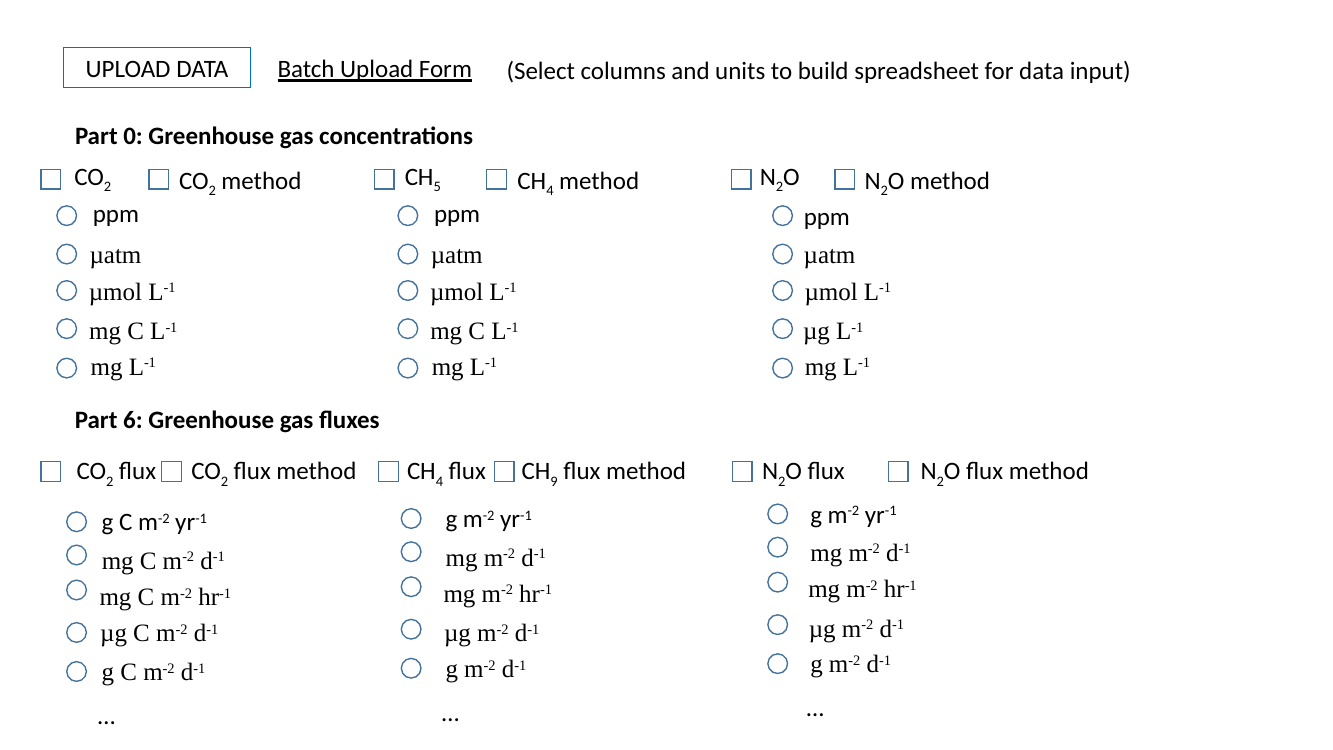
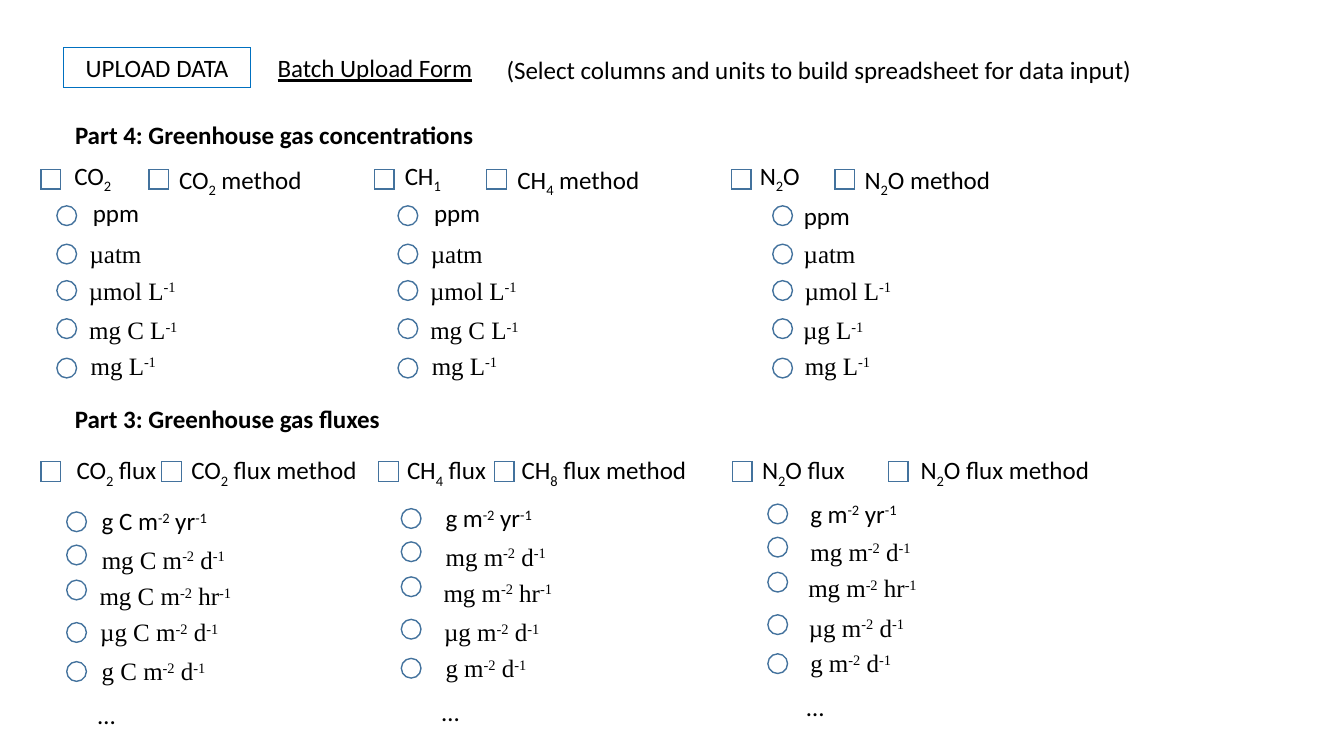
Part 0: 0 -> 4 (133, 136)
5: 5 -> 1 (437, 186)
6: 6 -> 3 (133, 420)
9: 9 -> 8 (554, 481)
